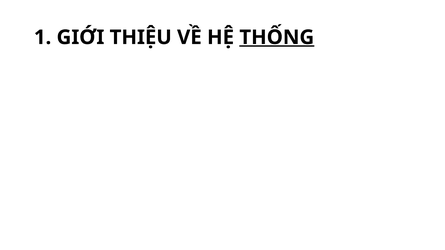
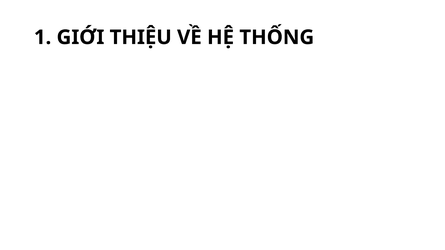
THỐNG underline: present -> none (277, 37)
